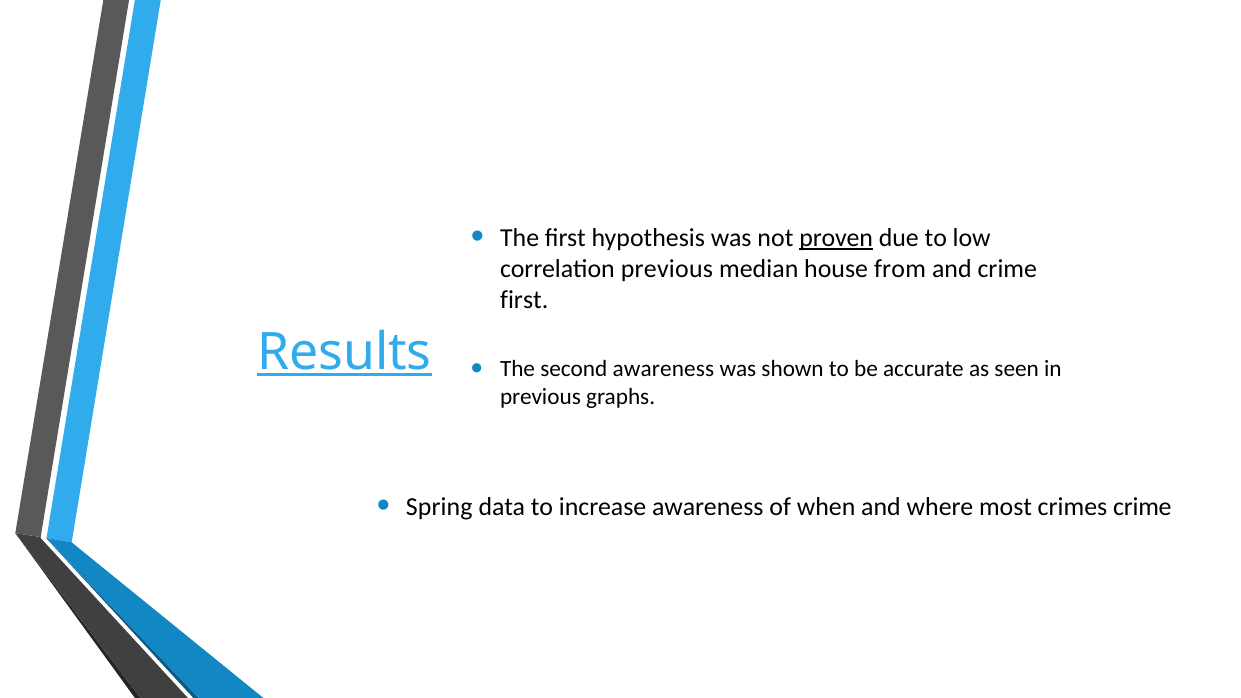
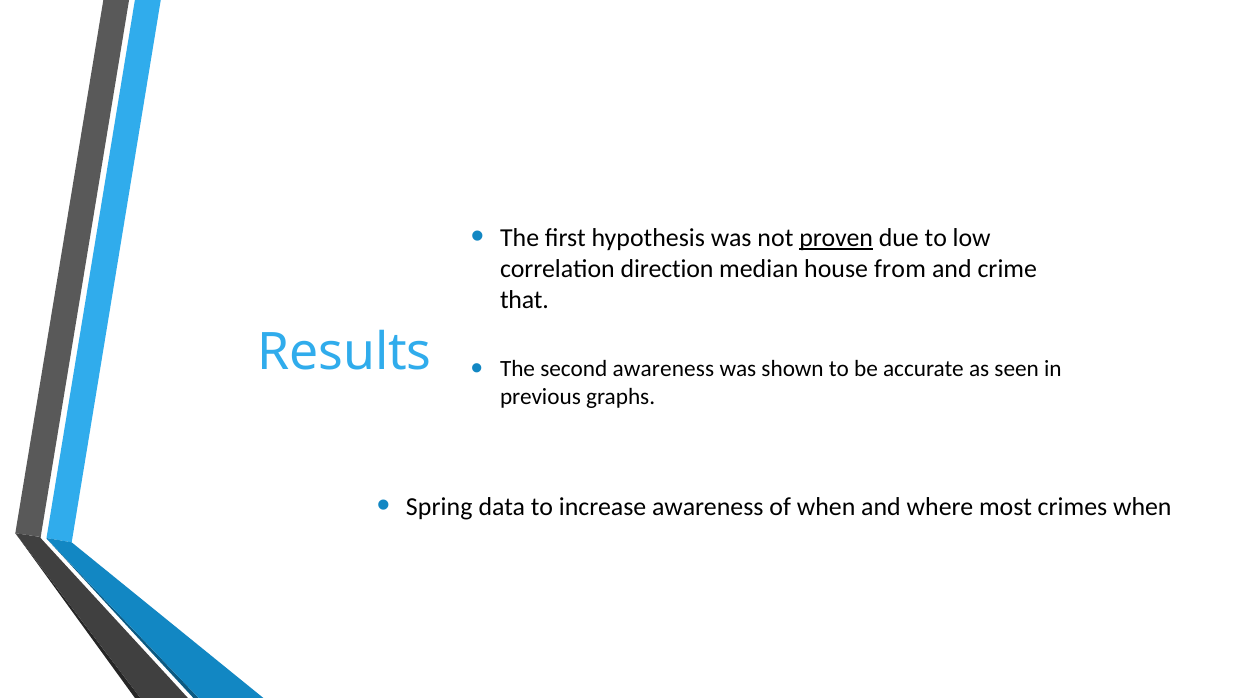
correlation previous: previous -> direction (667, 269)
first: first -> that (524, 300)
Results underline: present -> none (344, 353)
crimes crime: crime -> when (1142, 507)
